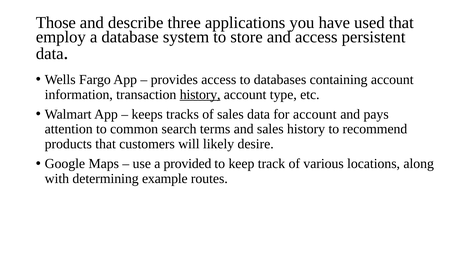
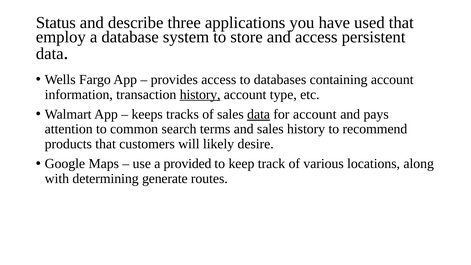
Those: Those -> Status (56, 23)
data underline: none -> present (259, 114)
example: example -> generate (165, 178)
